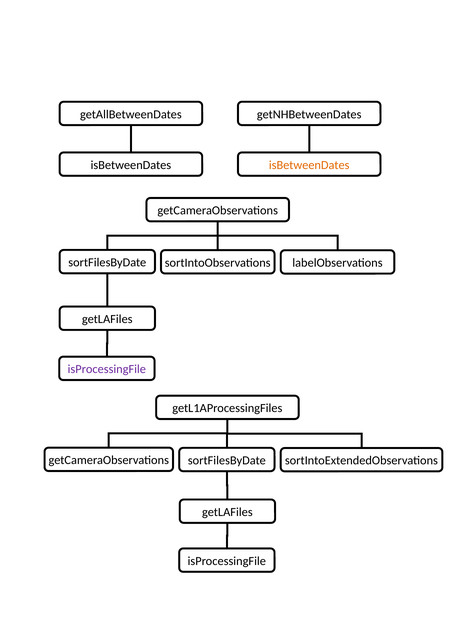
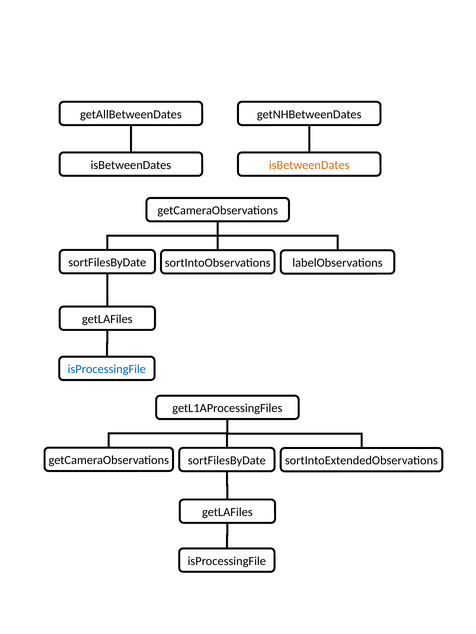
isProcessingFile colour: purple -> blue (107, 370)
